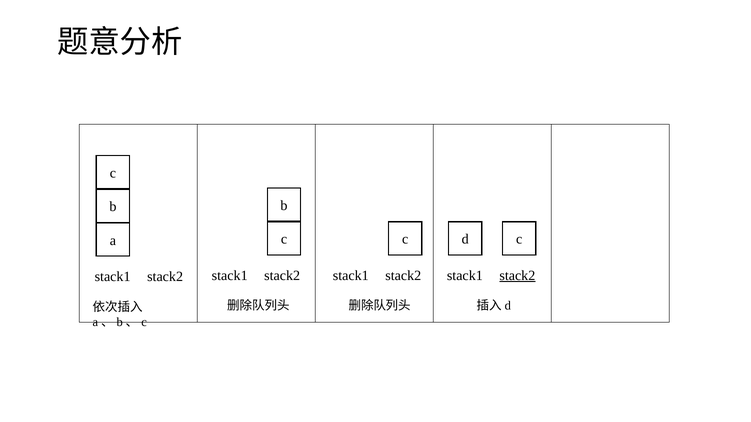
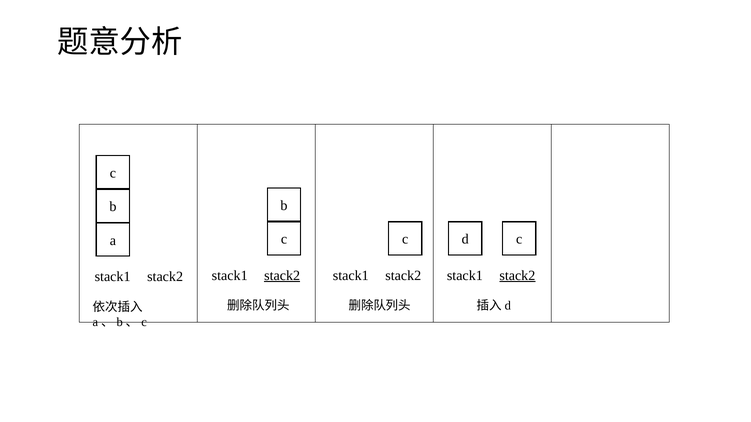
stack2 underline: none -> present (282, 276)
